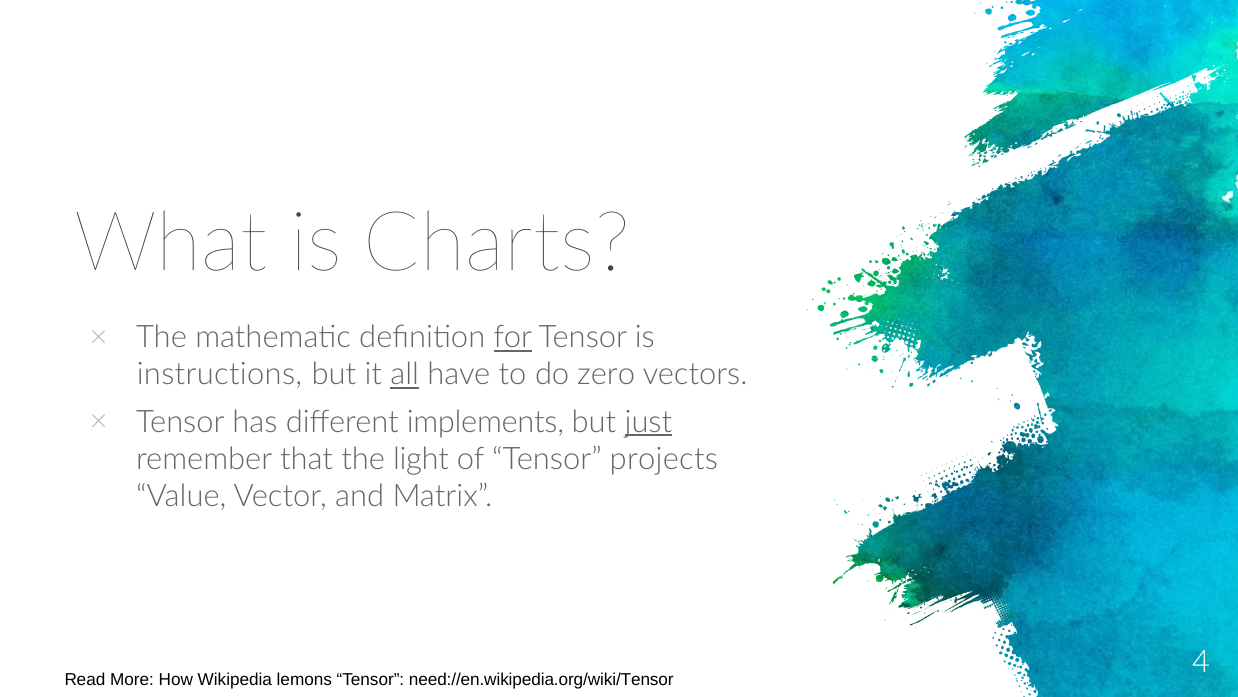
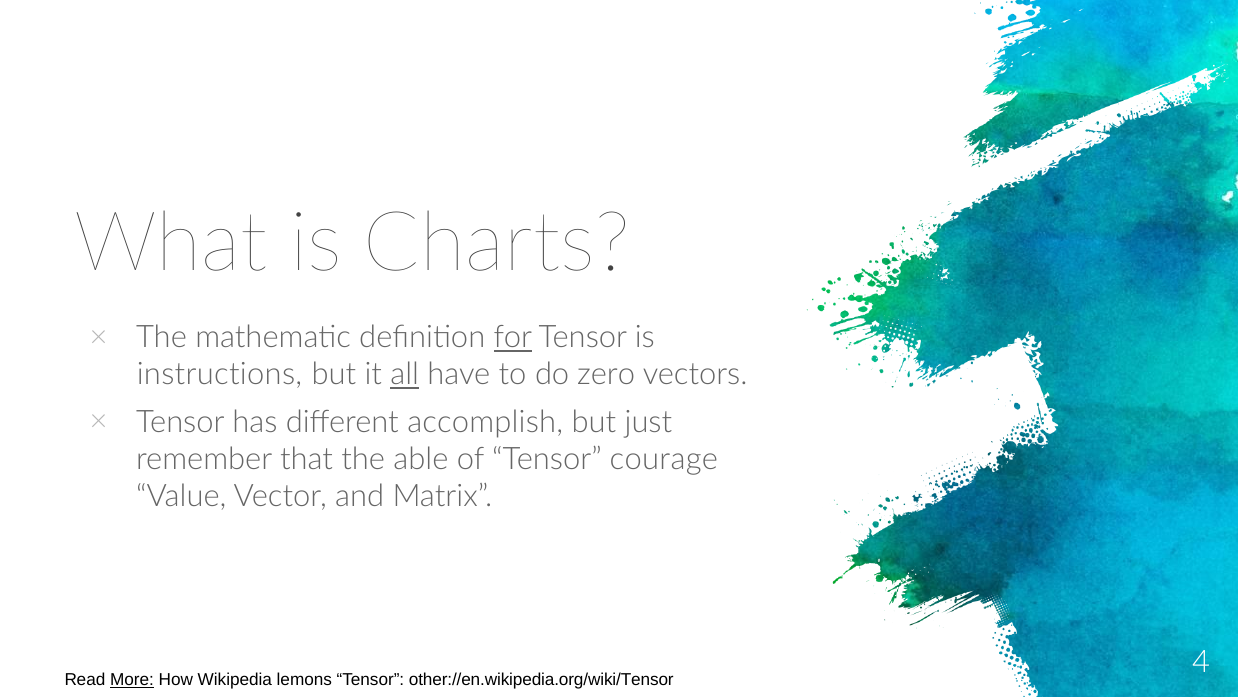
implements: implements -> accomplish (485, 422)
just underline: present -> none (648, 422)
light: light -> able (421, 459)
projects: projects -> courage (664, 459)
More underline: none -> present (132, 679)
need://en.wikipedia.org/wiki/Tensor: need://en.wikipedia.org/wiki/Tensor -> other://en.wikipedia.org/wiki/Tensor (541, 679)
